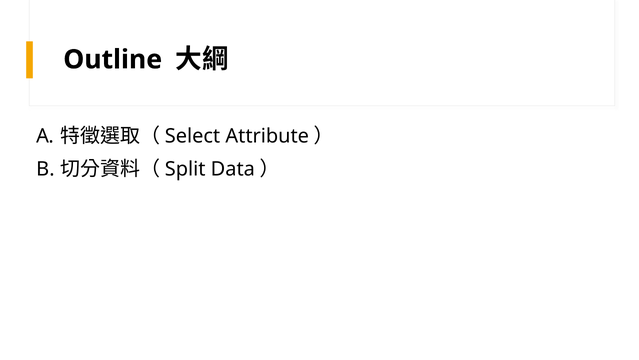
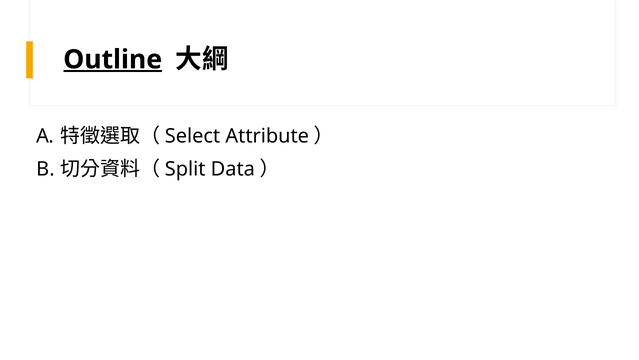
Outline underline: none -> present (113, 59)
